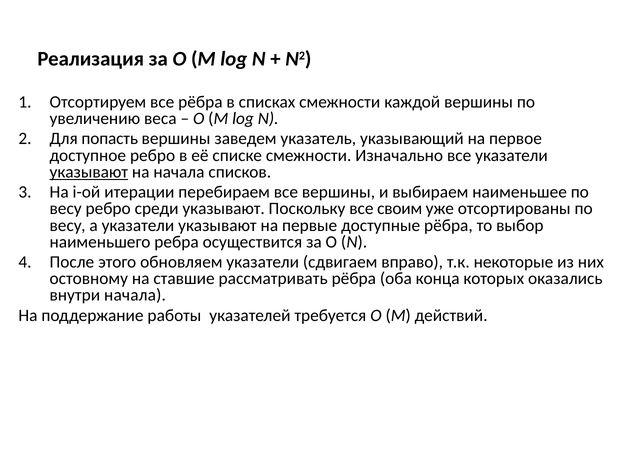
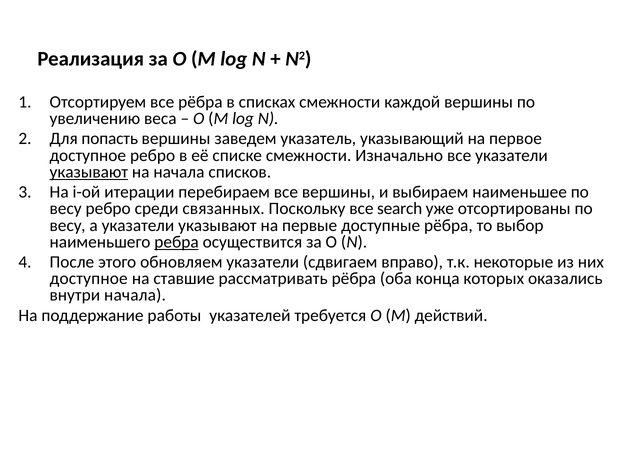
среди указывают: указывают -> связанных (224, 209)
своим: своим -> search (400, 209)
ребра underline: none -> present (177, 242)
остовному: остовному -> доступное (89, 279)
